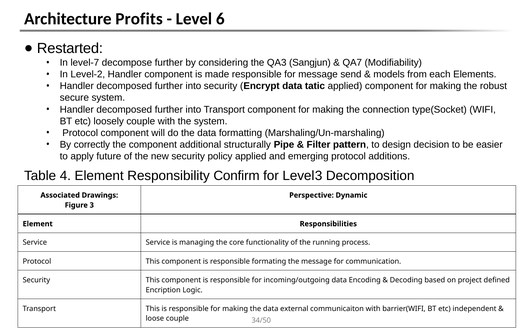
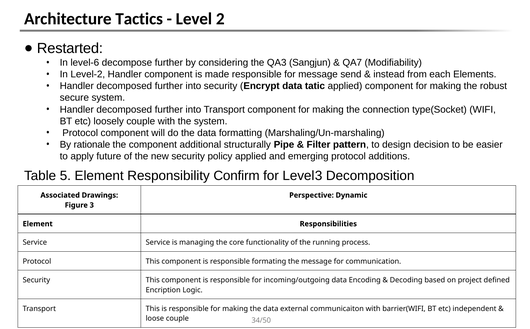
Profits: Profits -> Tactics (139, 19)
6: 6 -> 2 (220, 19)
level-7: level-7 -> level-6 (85, 63)
models: models -> instead (389, 74)
correctly: correctly -> rationale (92, 145)
4: 4 -> 5 (65, 176)
